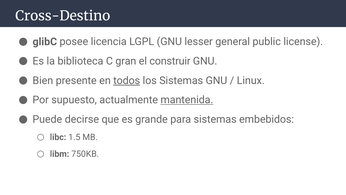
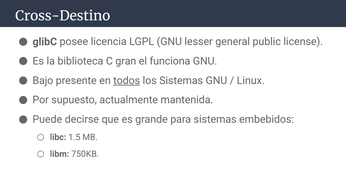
construir: construir -> funciona (170, 61)
Bien: Bien -> Bajo (43, 80)
mantenida underline: present -> none (187, 100)
